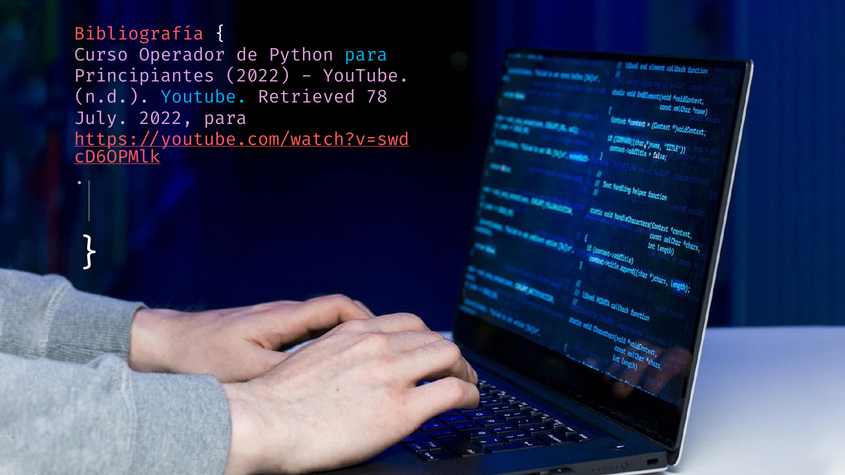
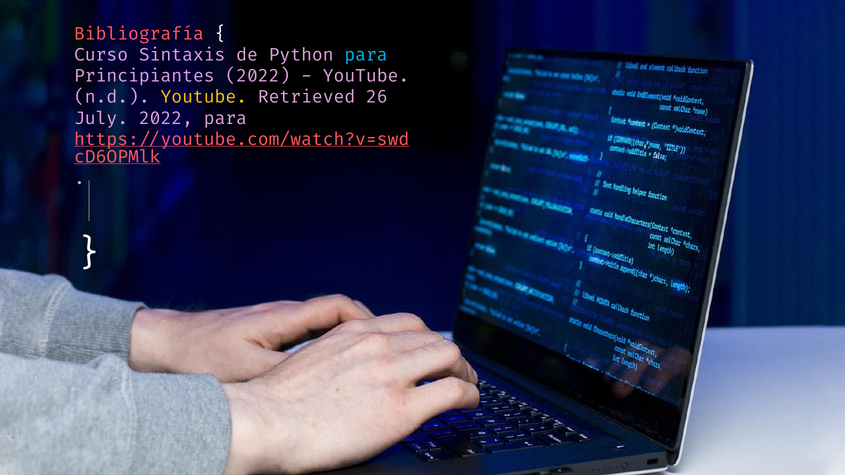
Operador: Operador -> Sintaxis (182, 55)
Youtube colour: light blue -> yellow (204, 97)
78: 78 -> 26 (377, 97)
